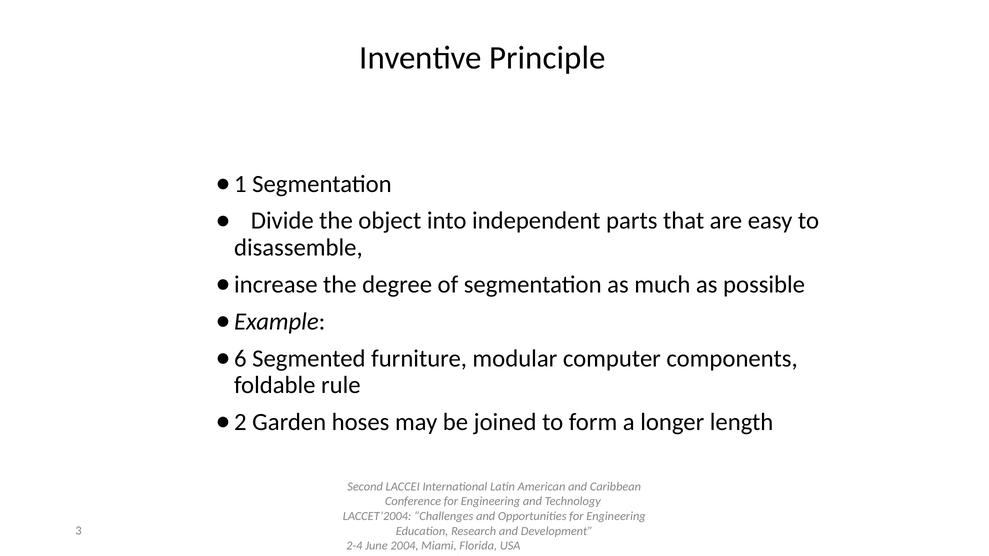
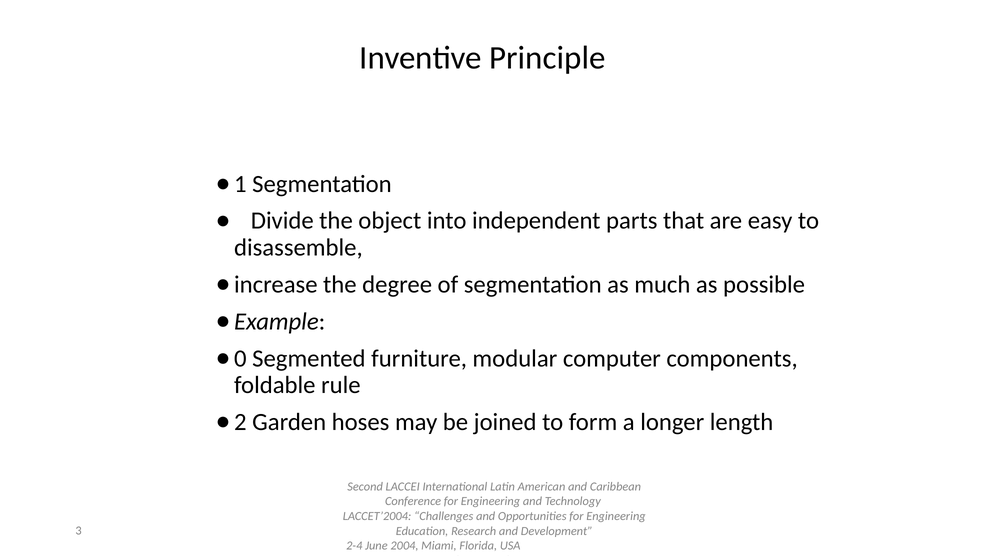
6: 6 -> 0 (240, 359)
